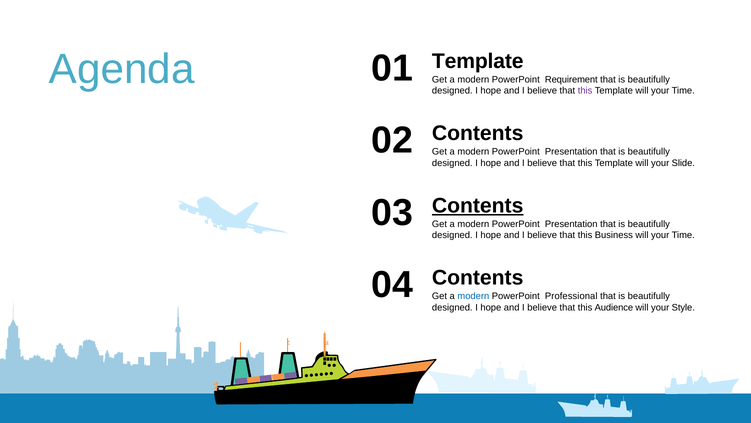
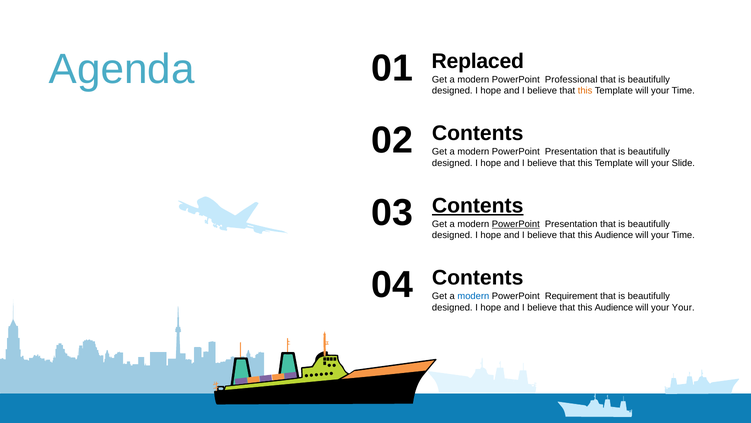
Requirement: Requirement -> Professional (571, 79)
Template: Template -> Replaced (478, 61)
this colour: purple -> orange (585, 91)
PowerPoint underline: none -> present (516, 224)
Business: Business -> Audience (614, 235)
Professional: Professional -> Requirement (571, 296)
your Style: Style -> Your (683, 307)
